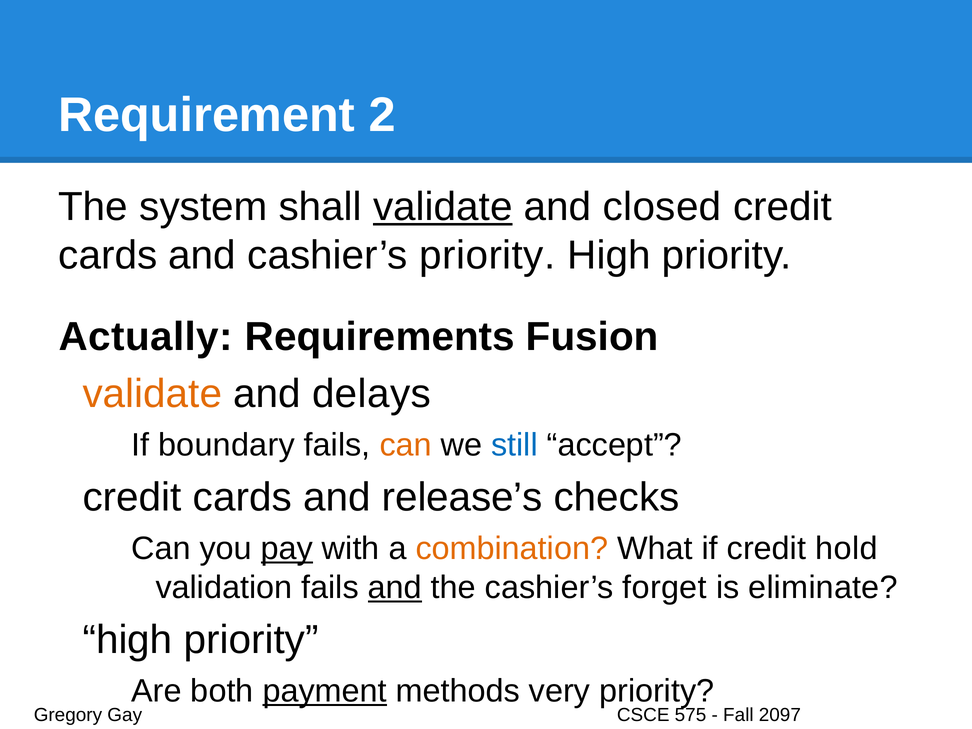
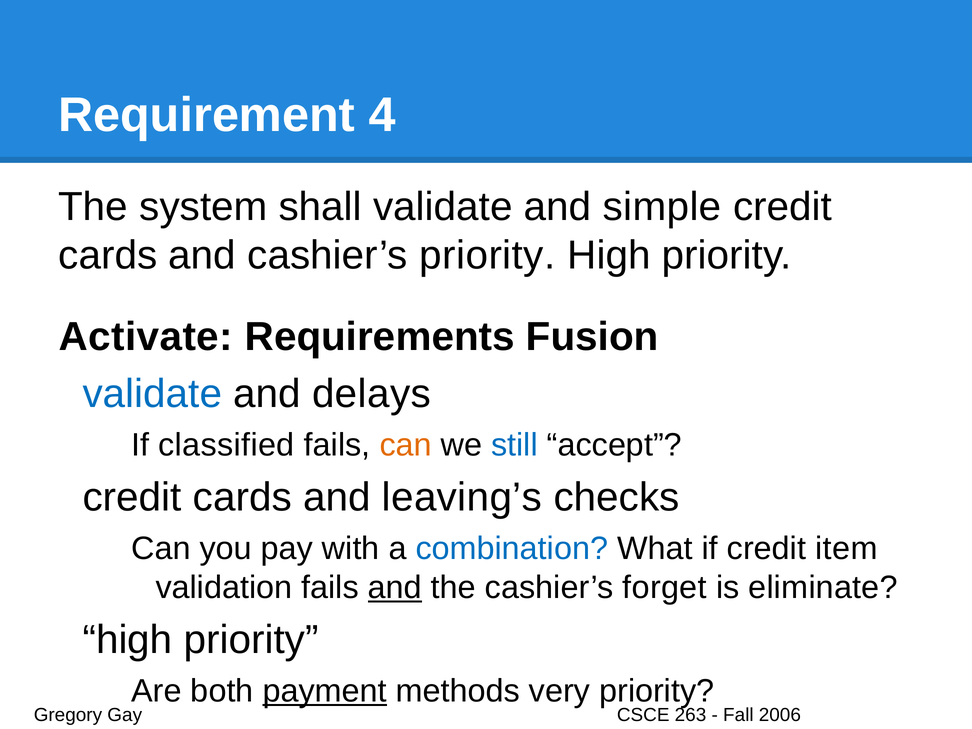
2: 2 -> 4 (382, 115)
validate underline: present -> none (443, 207)
closed: closed -> simple (662, 207)
Actually: Actually -> Activate (146, 337)
validate colour: orange -> blue (152, 394)
boundary: boundary -> classified (226, 445)
release’s: release’s -> leaving’s (462, 497)
pay underline: present -> none (287, 549)
combination colour: orange -> blue (512, 549)
hold: hold -> item (846, 549)
575: 575 -> 263 (691, 715)
2097: 2097 -> 2006 (780, 715)
